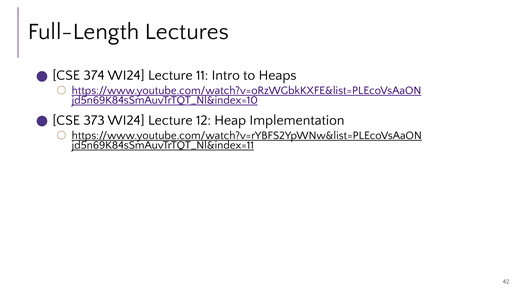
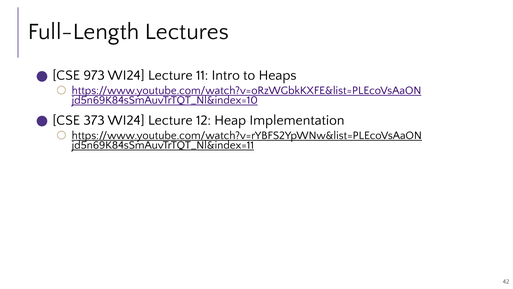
374: 374 -> 973 (94, 75)
